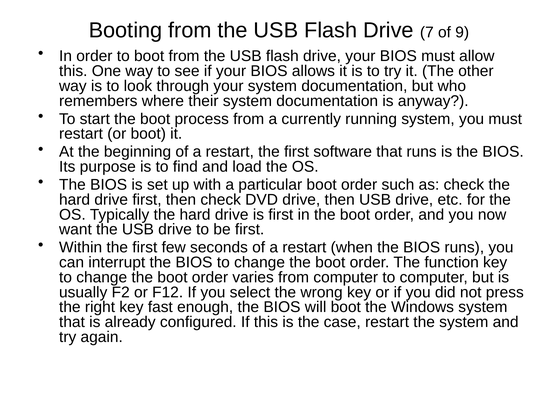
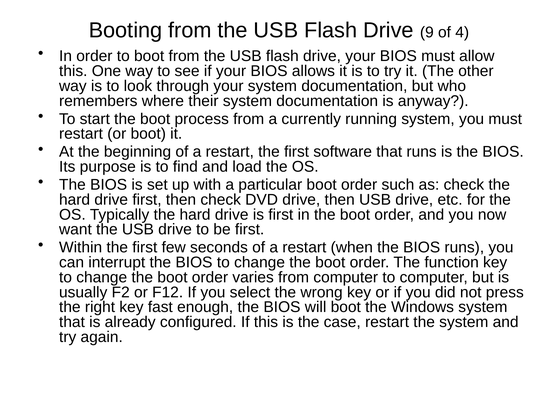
7: 7 -> 9 (427, 32)
9: 9 -> 4 (462, 32)
